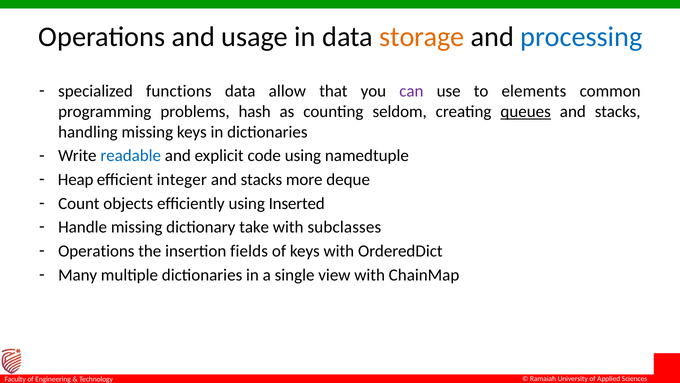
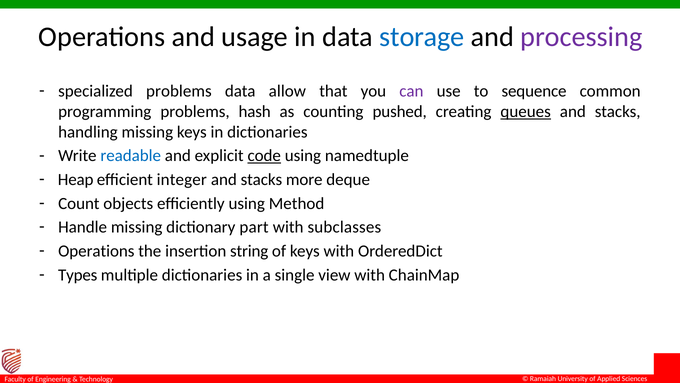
storage colour: orange -> blue (422, 37)
processing colour: blue -> purple (581, 37)
specialized functions: functions -> problems (179, 91)
elements: elements -> sequence (534, 91)
seldom: seldom -> pushed (400, 111)
code underline: none -> present (264, 156)
Inserted: Inserted -> Method (297, 203)
take: take -> part (254, 227)
fields: fields -> string (249, 251)
Many: Many -> Types (78, 275)
